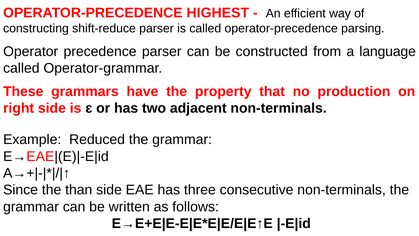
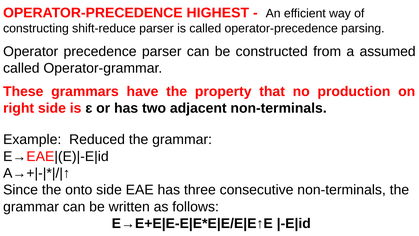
language: language -> assumed (388, 51)
than: than -> onto (79, 190)
